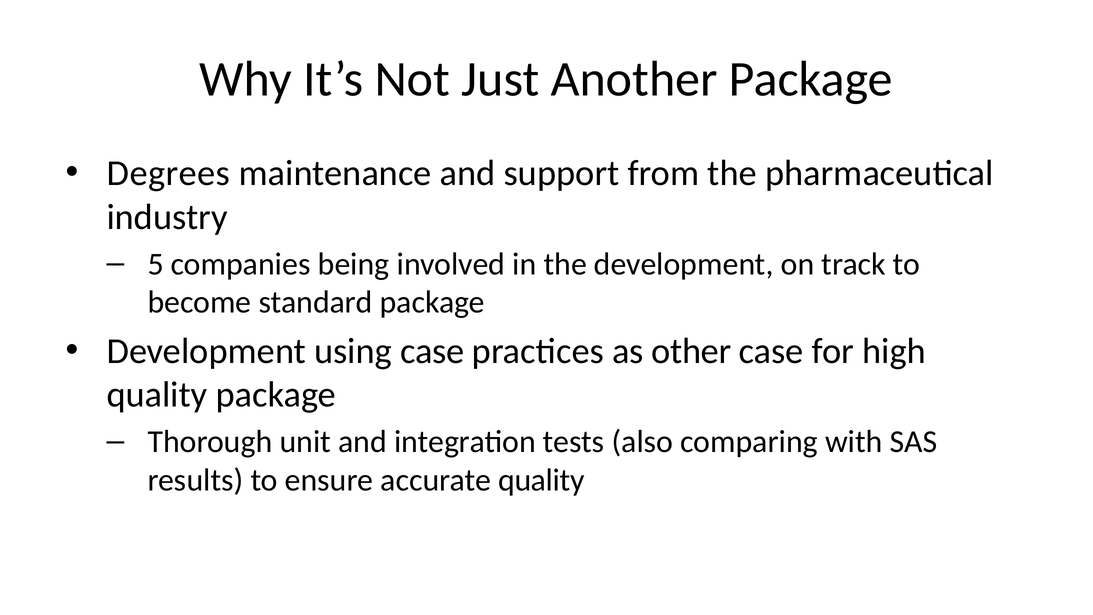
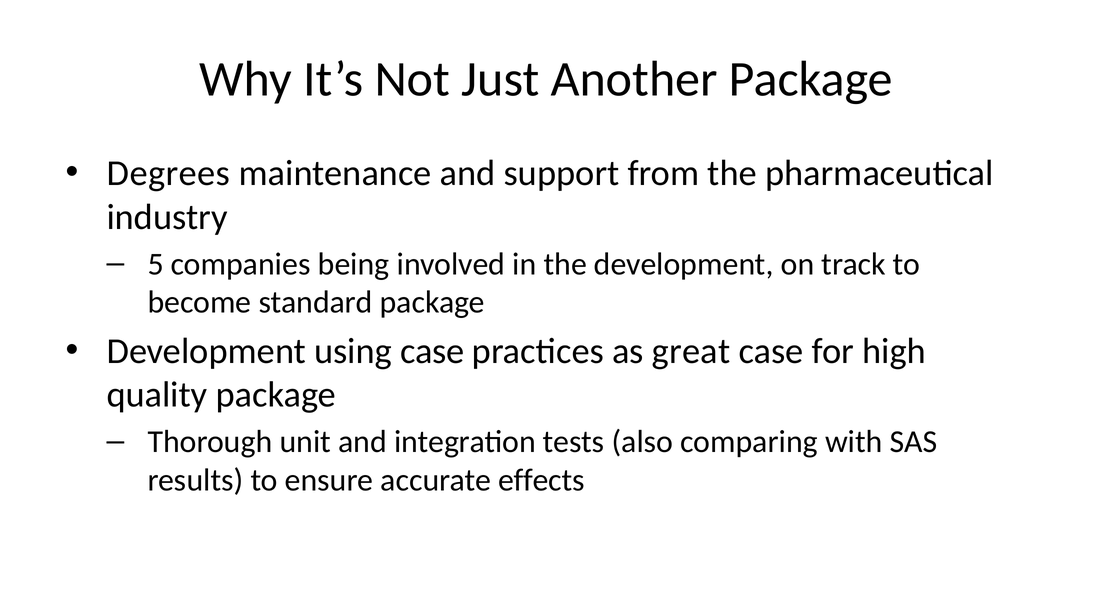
other: other -> great (691, 351)
accurate quality: quality -> effects (541, 480)
